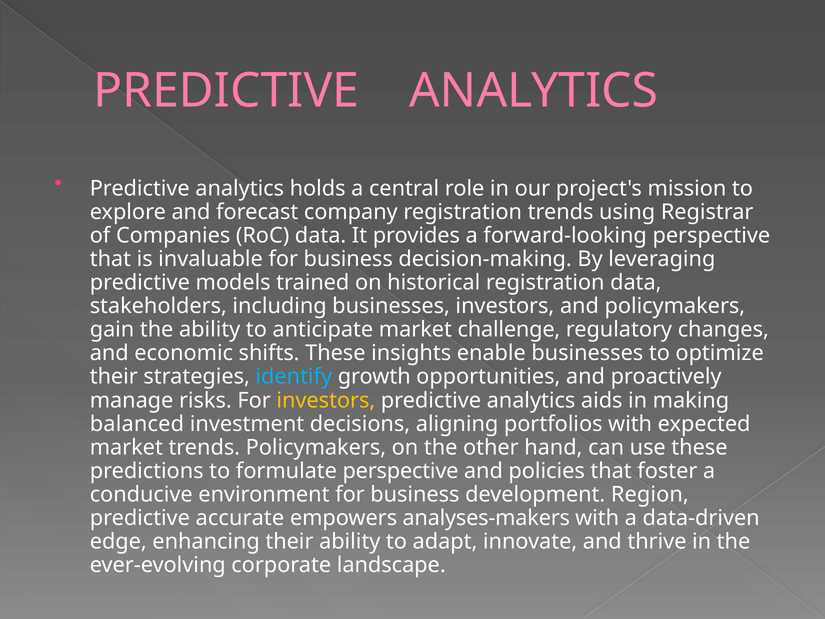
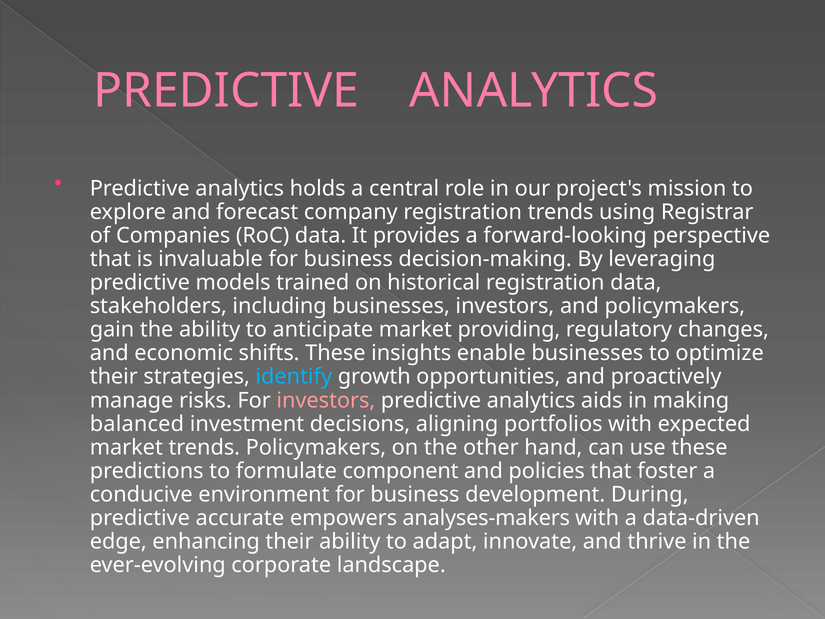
challenge: challenge -> providing (509, 330)
investors colour: yellow -> pink (326, 400)
formulate perspective: perspective -> component (401, 471)
Region: Region -> During (650, 494)
